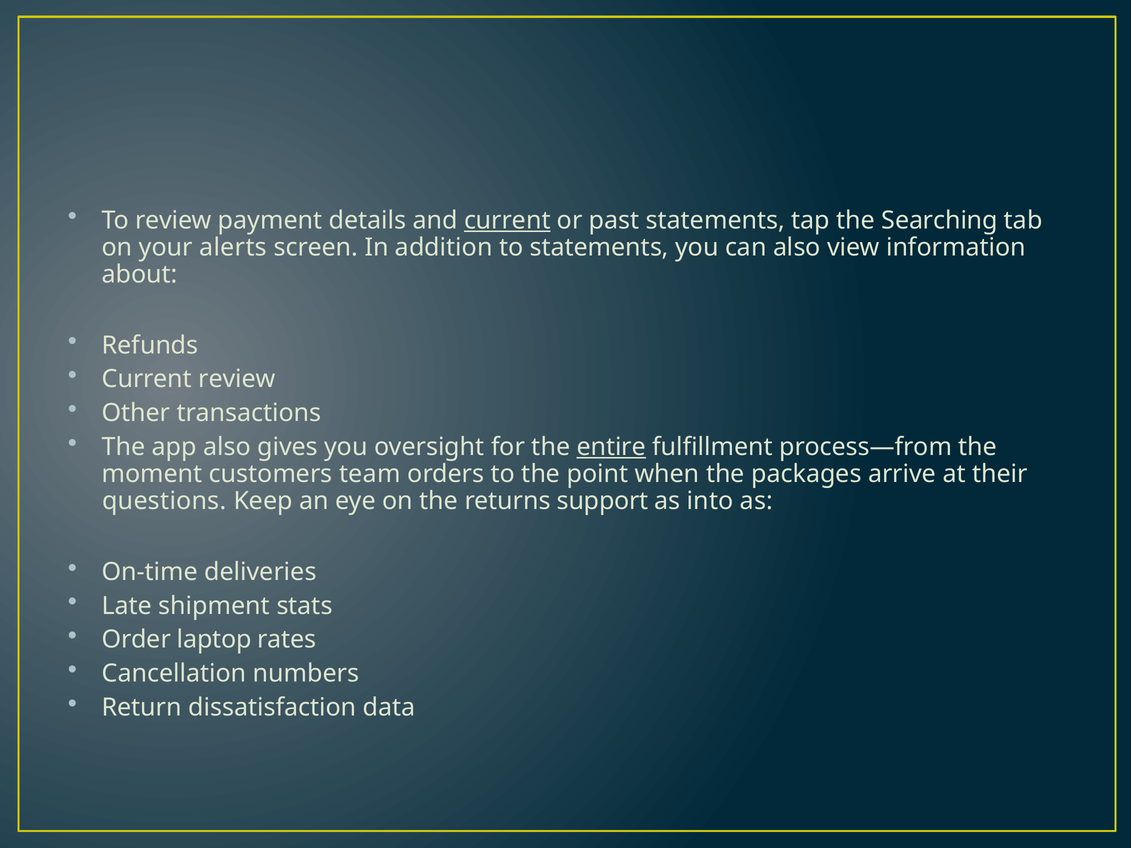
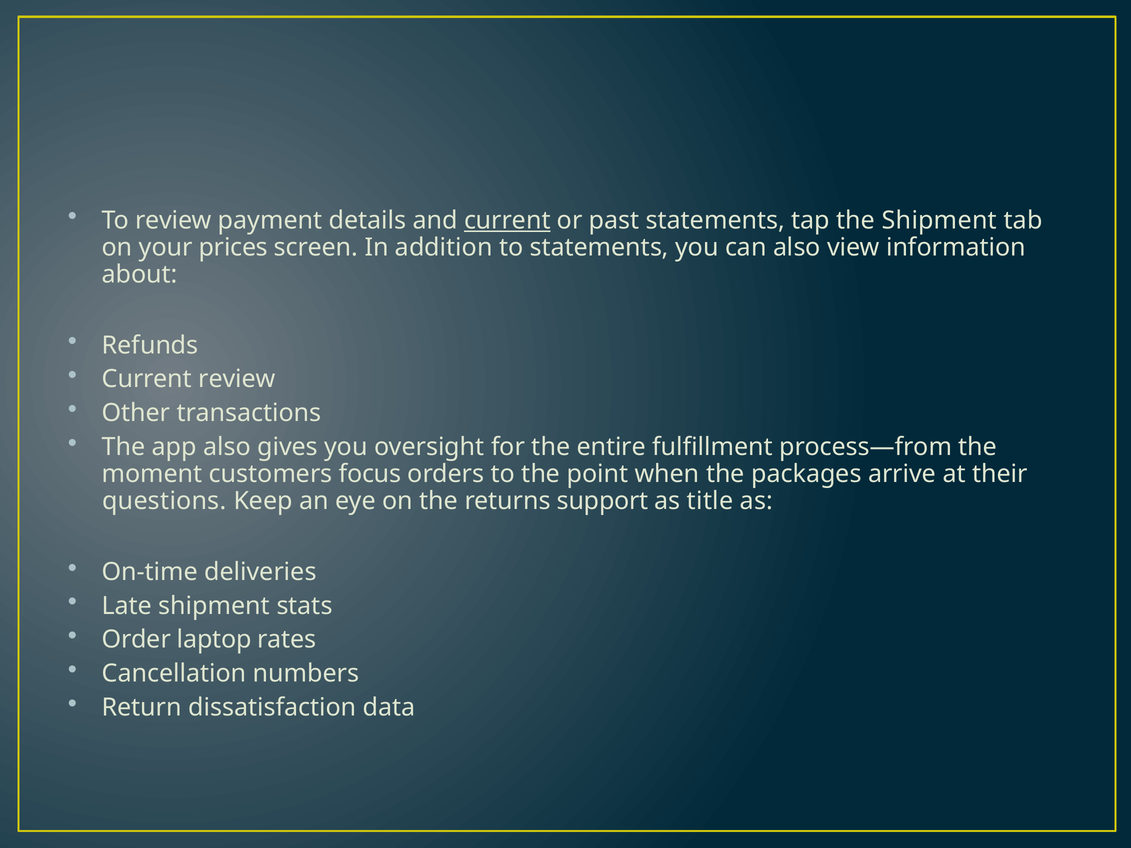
the Searching: Searching -> Shipment (939, 220)
alerts: alerts -> prices (233, 248)
entire underline: present -> none (611, 447)
team: team -> focus (370, 474)
into: into -> title (710, 501)
